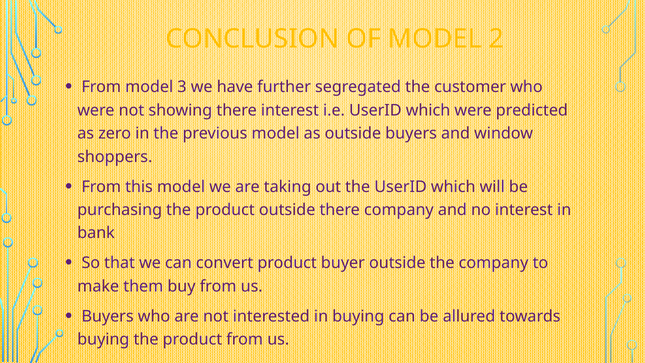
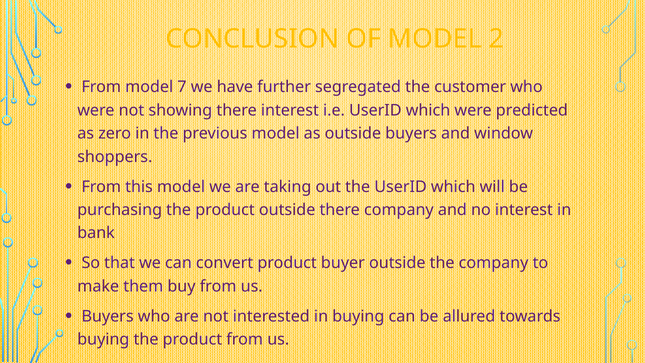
3: 3 -> 7 (182, 87)
